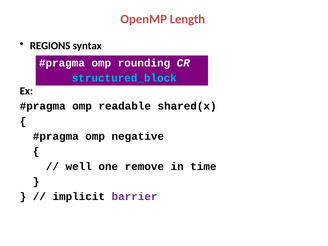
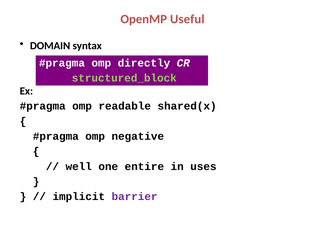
Length: Length -> Useful (187, 19)
REGIONS: REGIONS -> DOMAIN (50, 46)
rounding: rounding -> directly (144, 63)
structured_block colour: light blue -> light green (124, 78)
remove: remove -> entire (144, 166)
time: time -> uses (203, 166)
